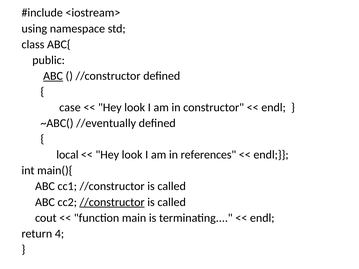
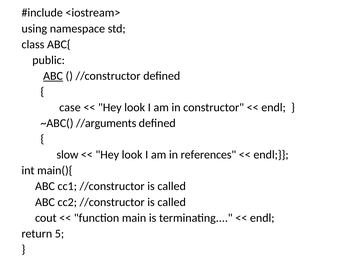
//eventually: //eventually -> //arguments (106, 123)
local: local -> slow (67, 155)
//constructor underline: present -> none (112, 202)
4: 4 -> 5 (59, 234)
